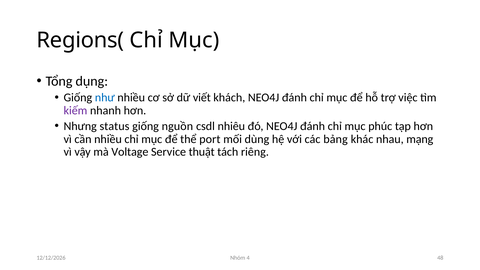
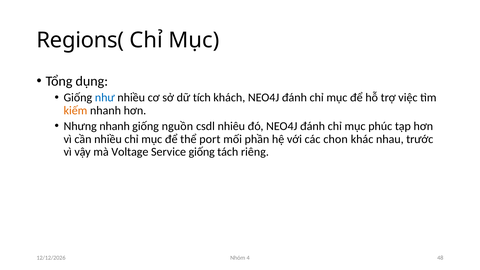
viết: viết -> tích (202, 98)
kiếm colour: purple -> orange (75, 111)
Nhưng status: status -> nhanh (115, 126)
dùng: dùng -> phần (257, 139)
bảng: bảng -> chon (336, 139)
mạng: mạng -> trước (420, 139)
Service thuật: thuật -> giống (202, 152)
